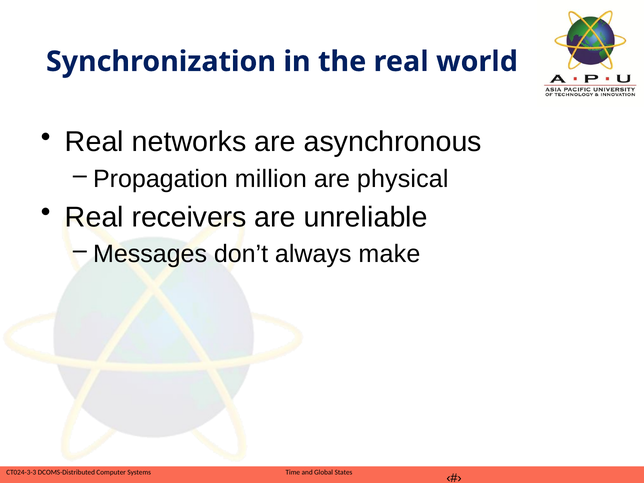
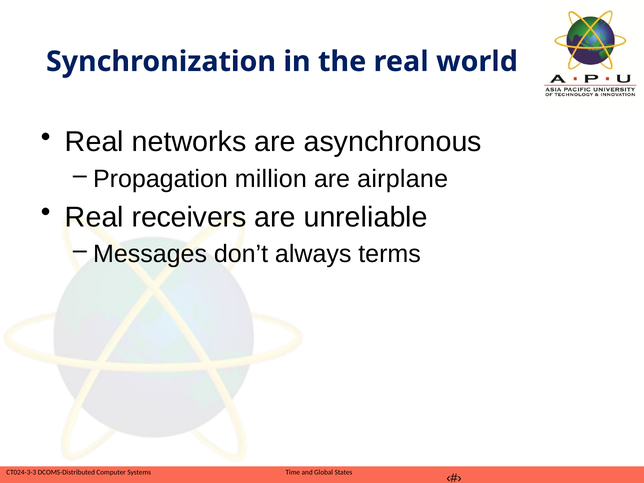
physical: physical -> airplane (403, 179)
make: make -> terms (390, 254)
